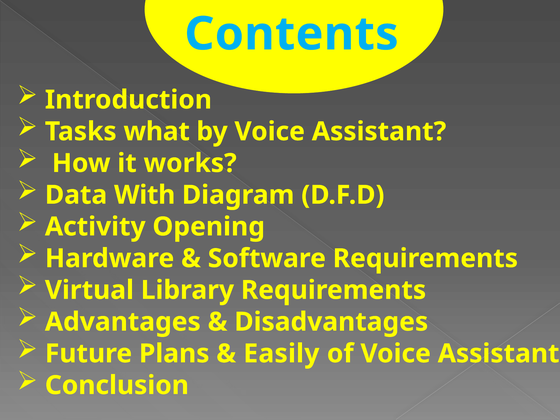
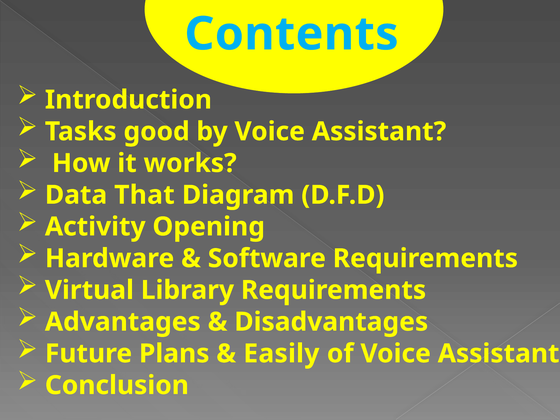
what: what -> good (157, 132)
With: With -> That (144, 195)
